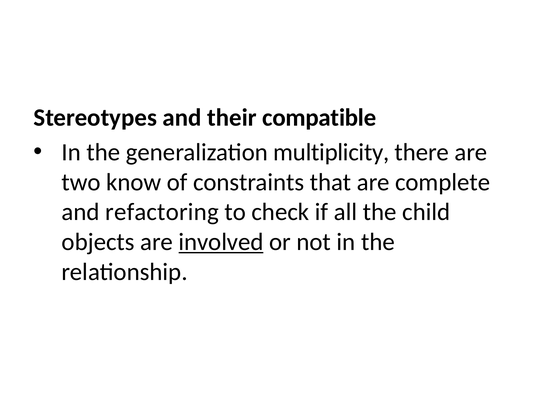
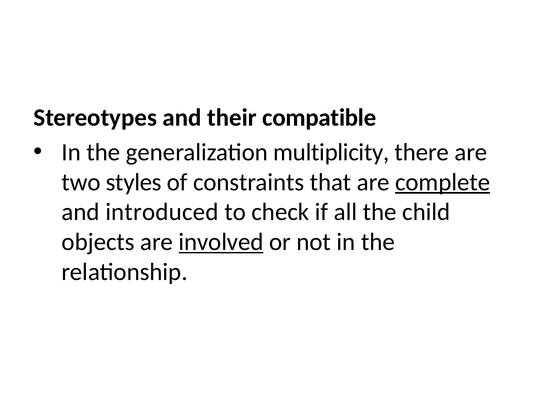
know: know -> styles (134, 182)
complete underline: none -> present (443, 182)
refactoring: refactoring -> introduced (162, 212)
